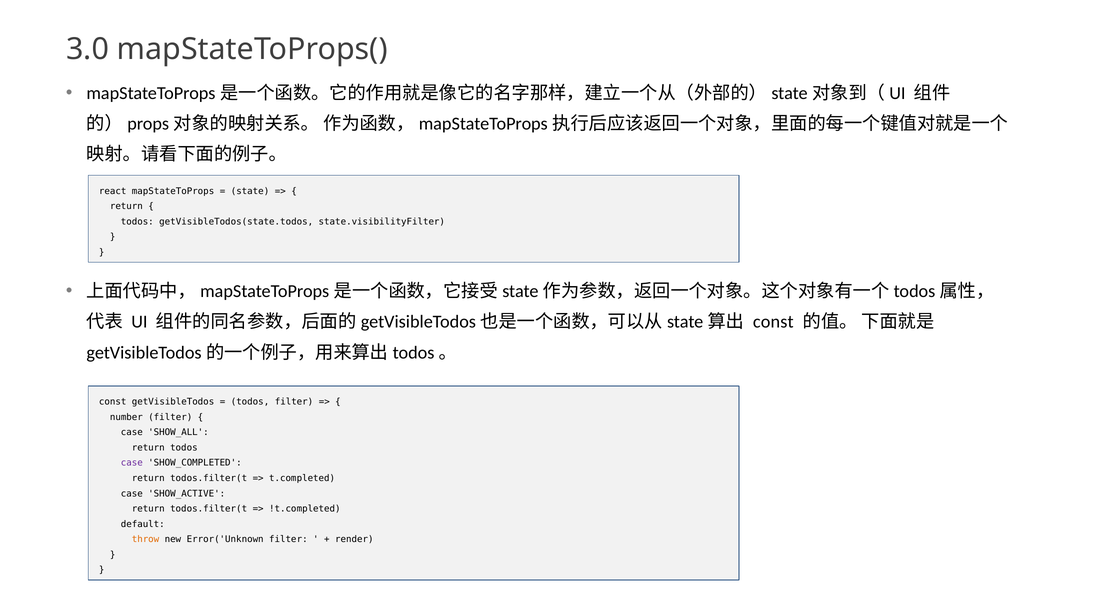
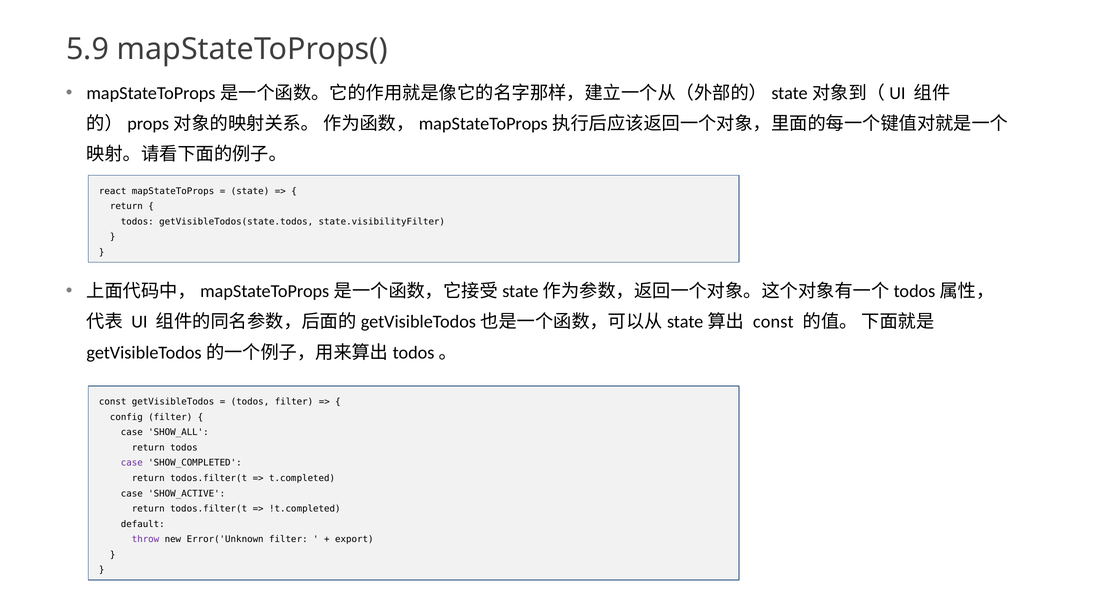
3.0: 3.0 -> 5.9 (88, 49)
number: number -> config (126, 417)
throw colour: orange -> purple (146, 540)
render: render -> export (354, 540)
